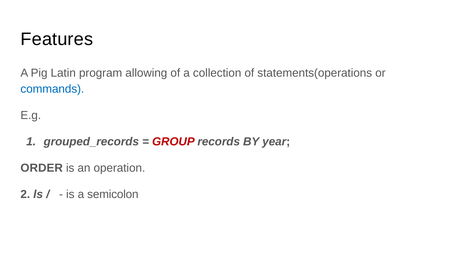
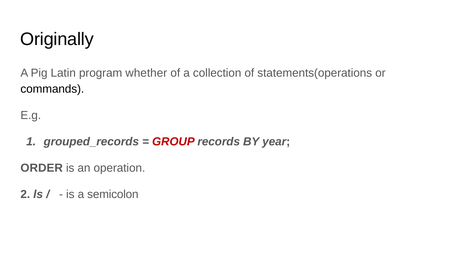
Features: Features -> Originally (57, 39)
allowing: allowing -> whether (146, 73)
commands colour: blue -> black (52, 89)
